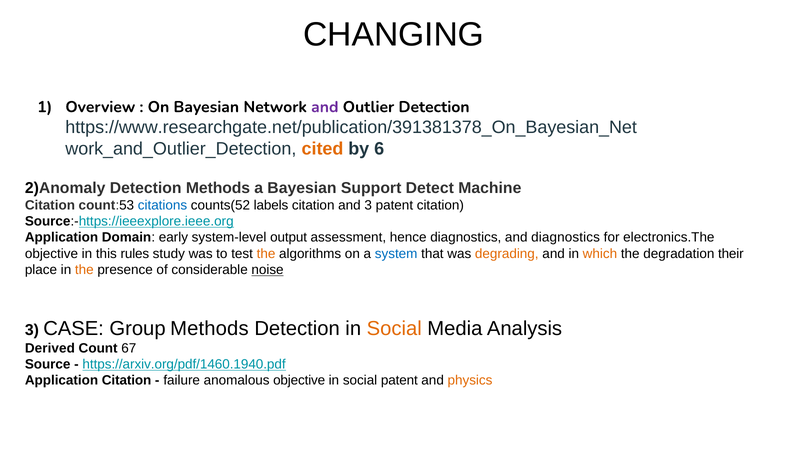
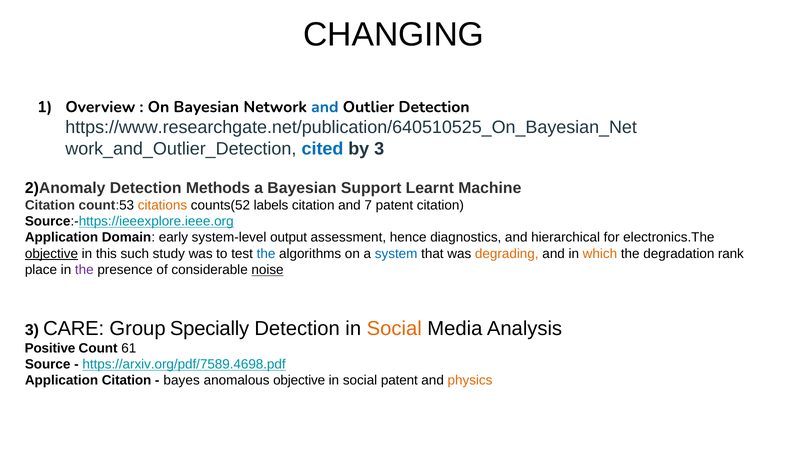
and colour: purple -> blue (325, 107)
https://www.researchgate.net/publication/391381378_On_Bayesian_Net: https://www.researchgate.net/publication/391381378_On_Bayesian_Net -> https://www.researchgate.net/publication/640510525_On_Bayesian_Net (351, 127)
cited colour: orange -> blue (322, 149)
by 6: 6 -> 3 (379, 149)
Detect: Detect -> Learnt (430, 188)
citations colour: blue -> orange (162, 205)
and 3: 3 -> 7 (368, 205)
and diagnostics: diagnostics -> hierarchical (566, 238)
objective underline: none -> present (51, 254)
rules: rules -> such (135, 254)
the colour: orange -> blue (266, 254)
their: their -> rank (731, 254)
the colour: orange -> purple (84, 270)
CASE: CASE -> CARE (74, 328)
Group Methods: Methods -> Specially (210, 328)
Derived: Derived -> Positive (50, 348)
67: 67 -> 61 (129, 348)
https://arxiv.org/pdf/1460.1940.pdf: https://arxiv.org/pdf/1460.1940.pdf -> https://arxiv.org/pdf/7589.4698.pdf (184, 364)
failure: failure -> bayes (182, 381)
